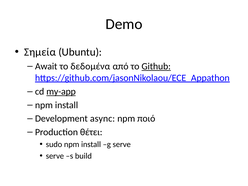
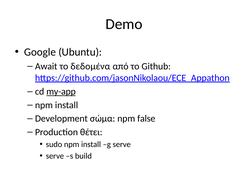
Σημεία: Σημεία -> Google (40, 52)
Github underline: present -> none (156, 66)
async: async -> σώμα (103, 119)
ποιό: ποιό -> false (146, 119)
